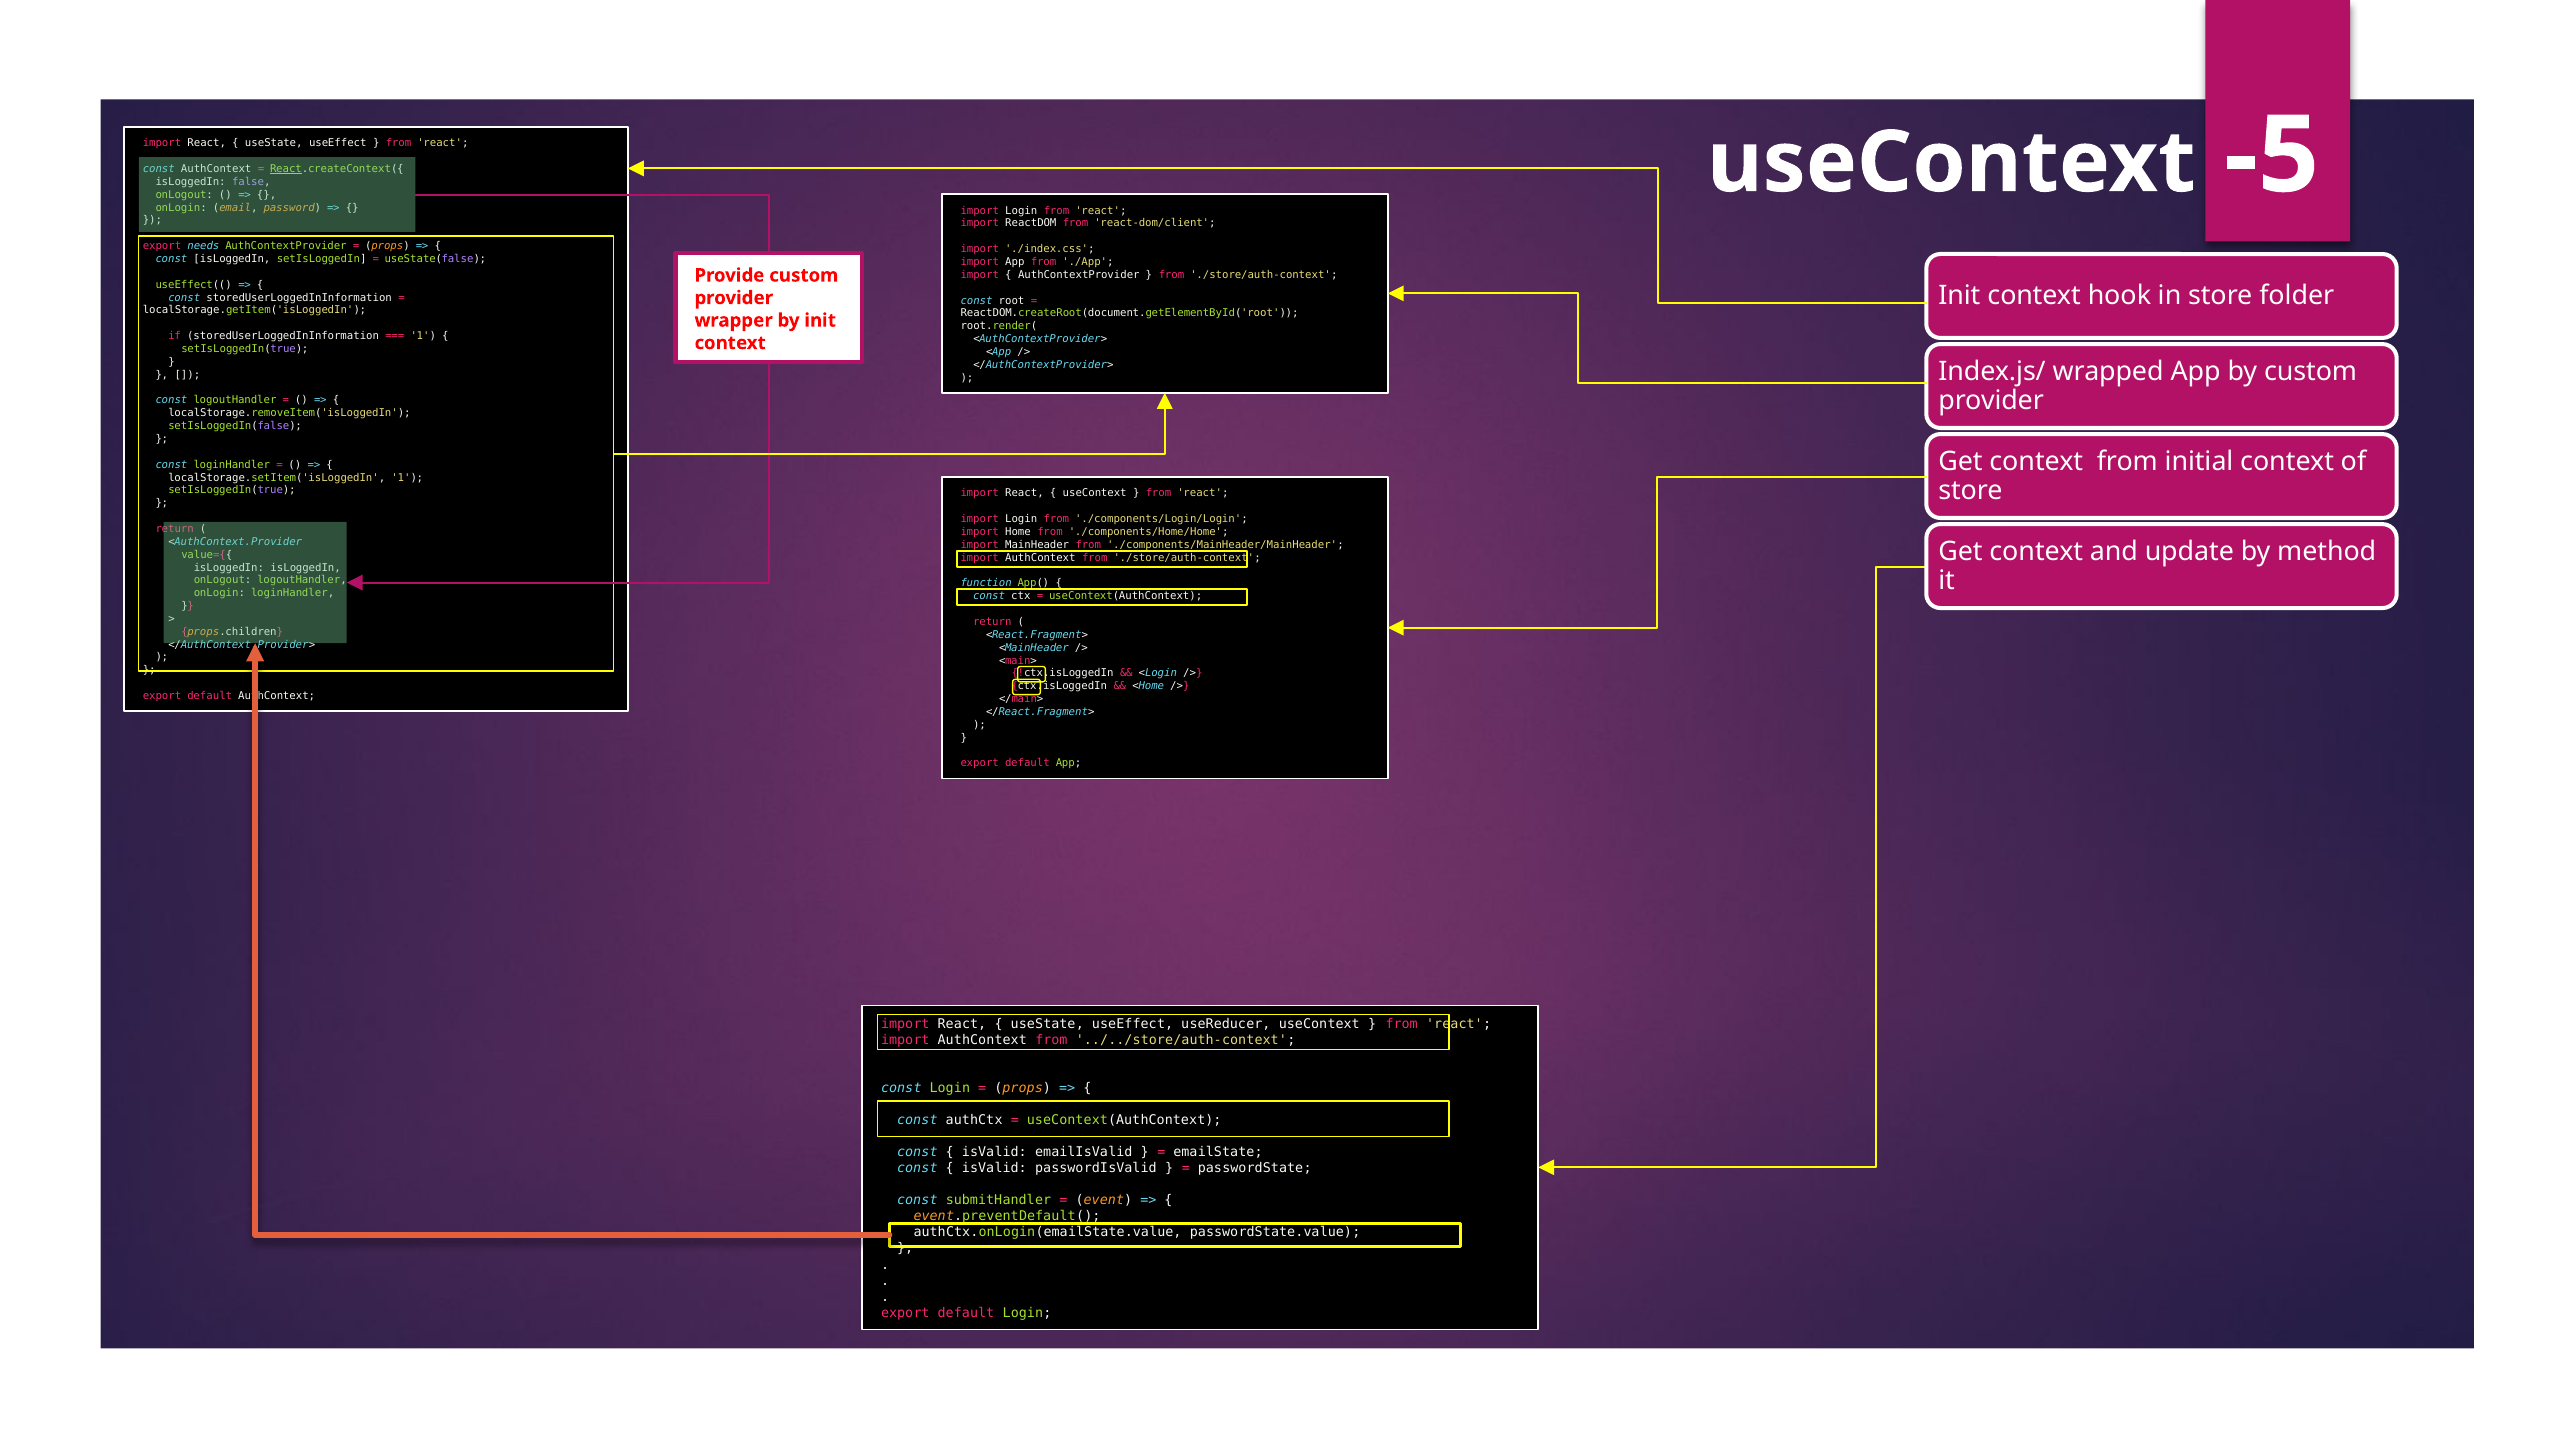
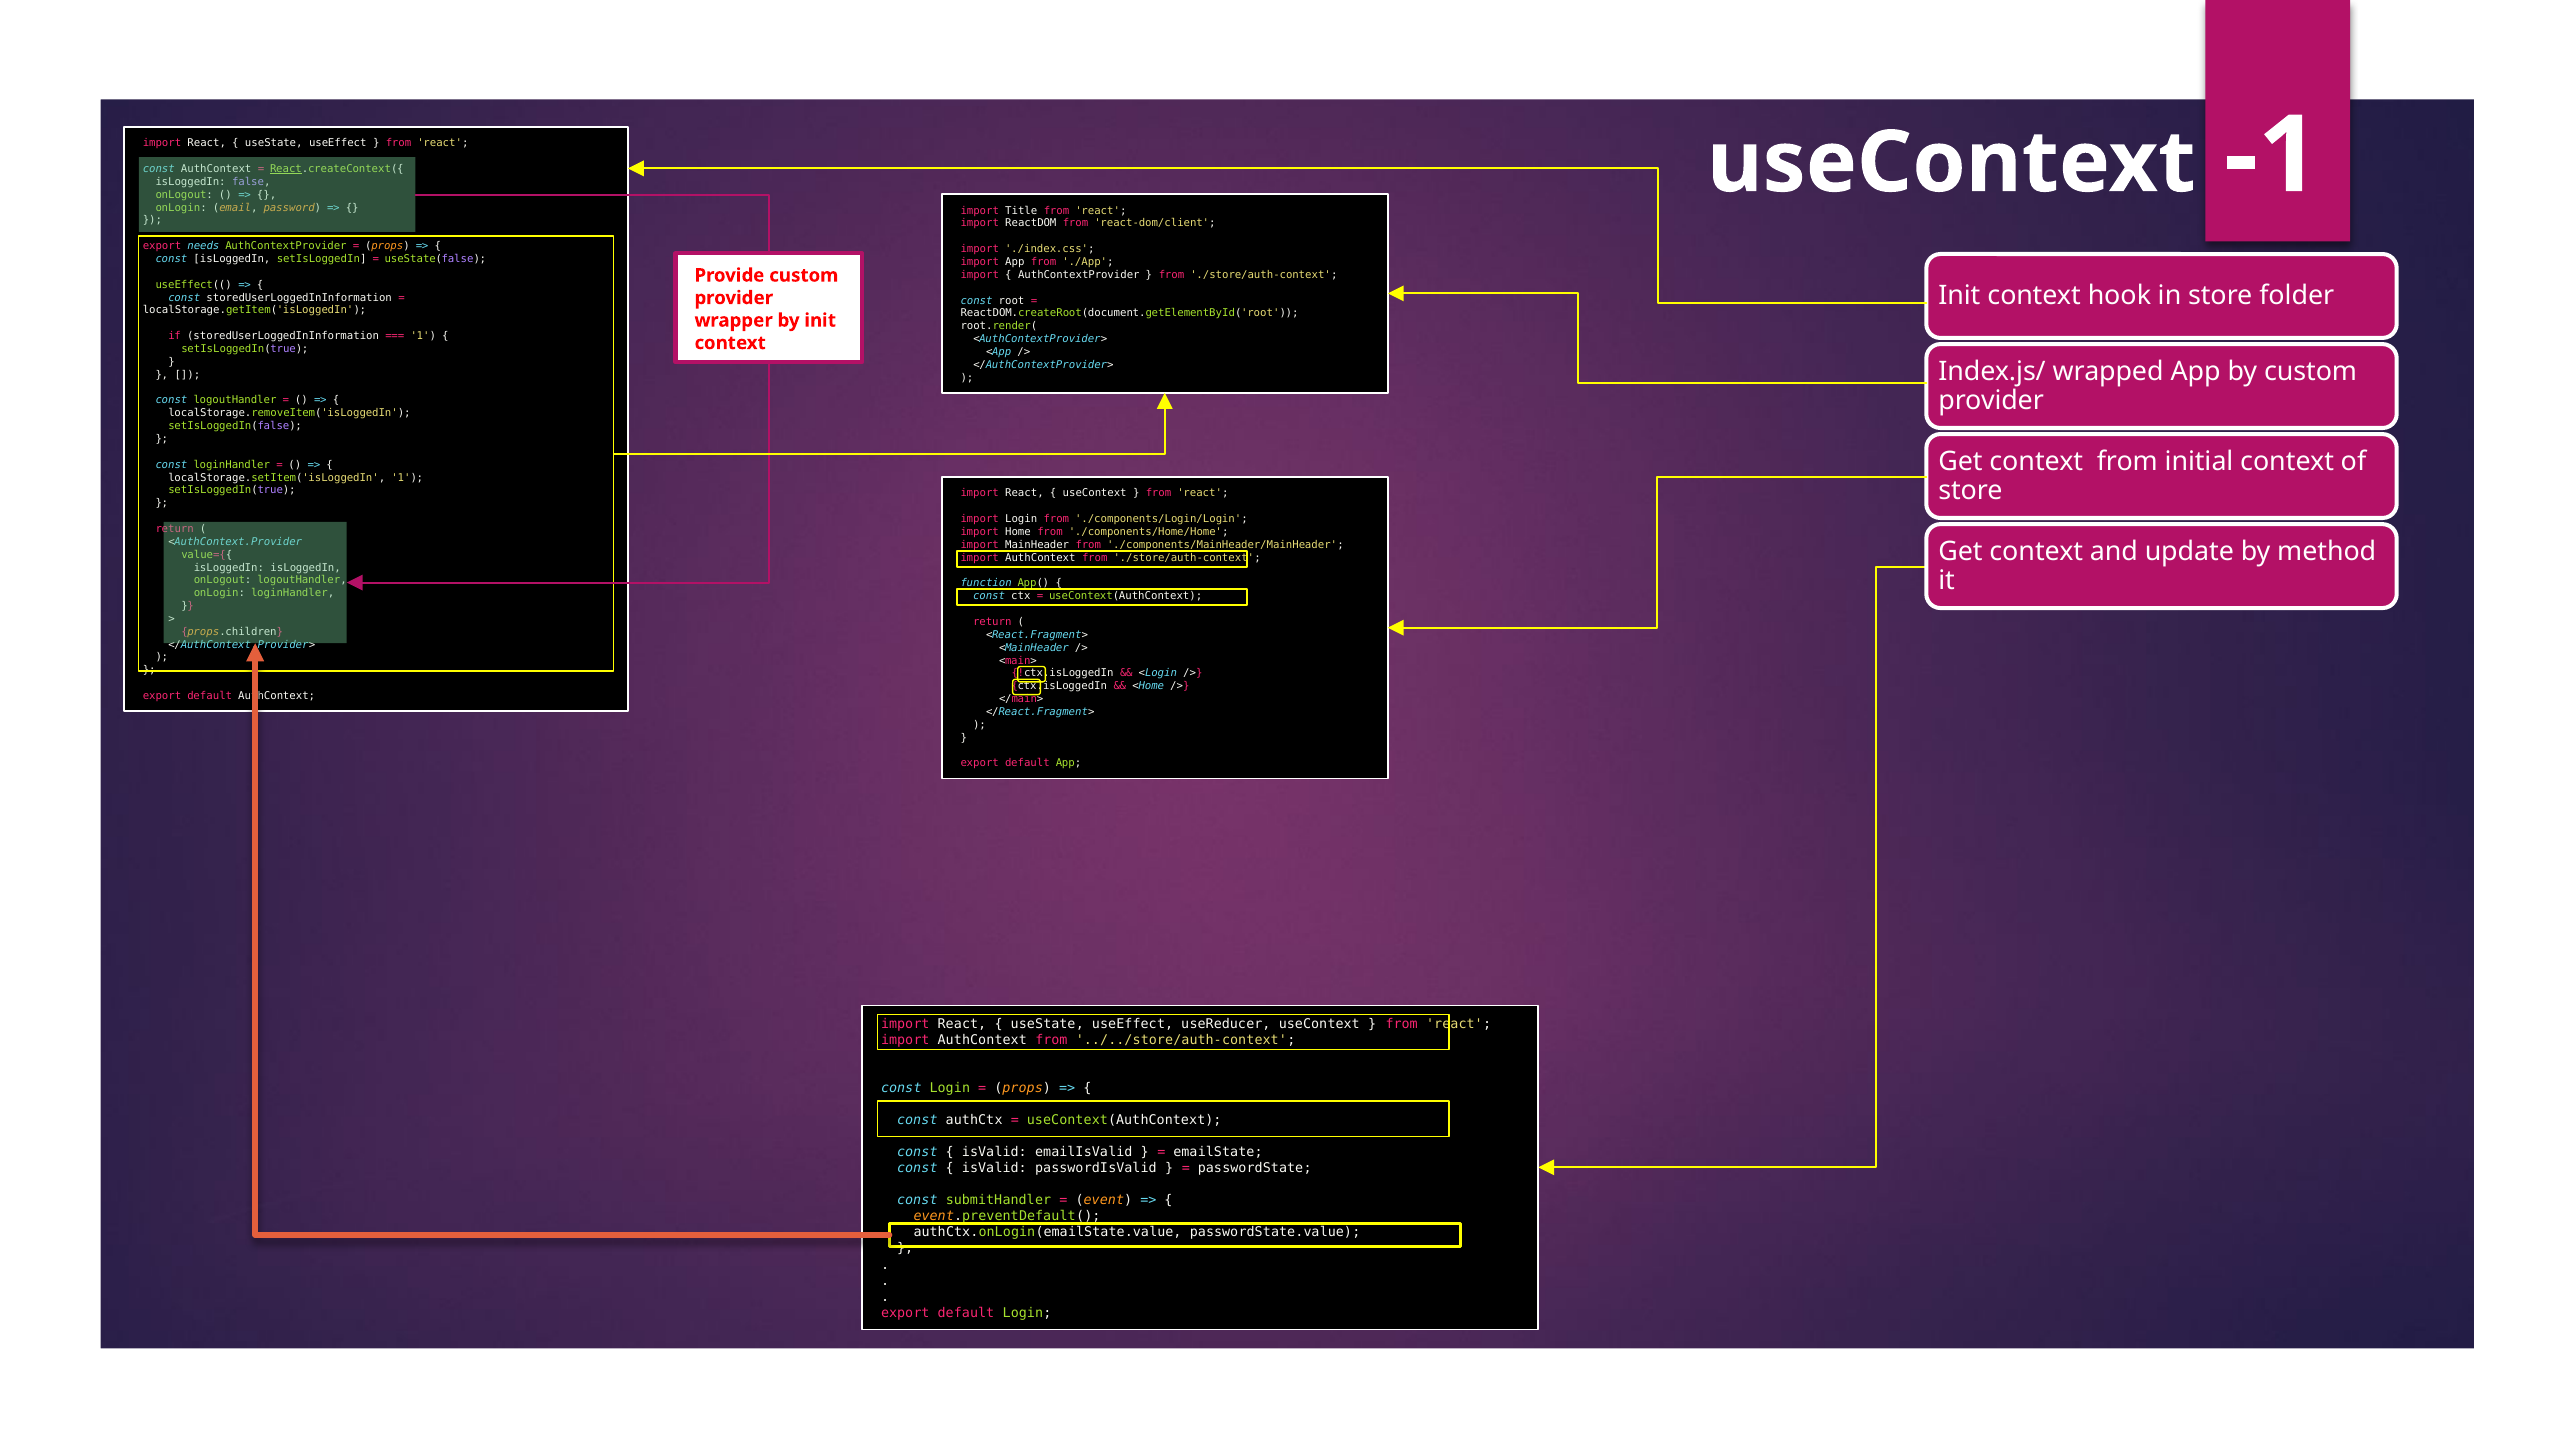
-5: -5 -> -1 (2271, 156)
Login: Login -> Title (1021, 211)
